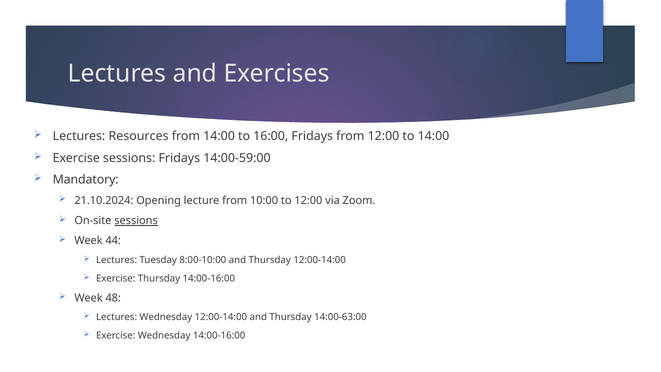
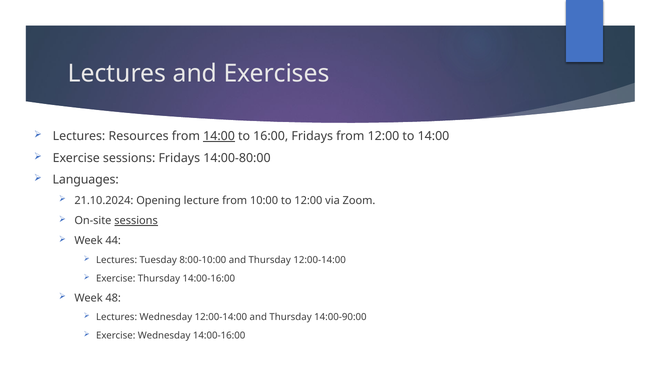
14:00 underline: none -> present (219, 136)
14:00-59:00: 14:00-59:00 -> 14:00-80:00 (237, 158)
Mandatory: Mandatory -> Languages (86, 180)
14:00-63:00: 14:00-63:00 -> 14:00-90:00 (340, 317)
